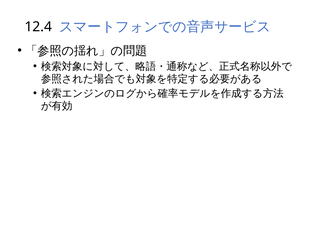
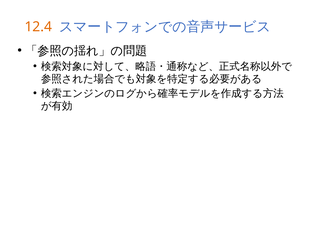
12.4 colour: black -> orange (38, 27)
